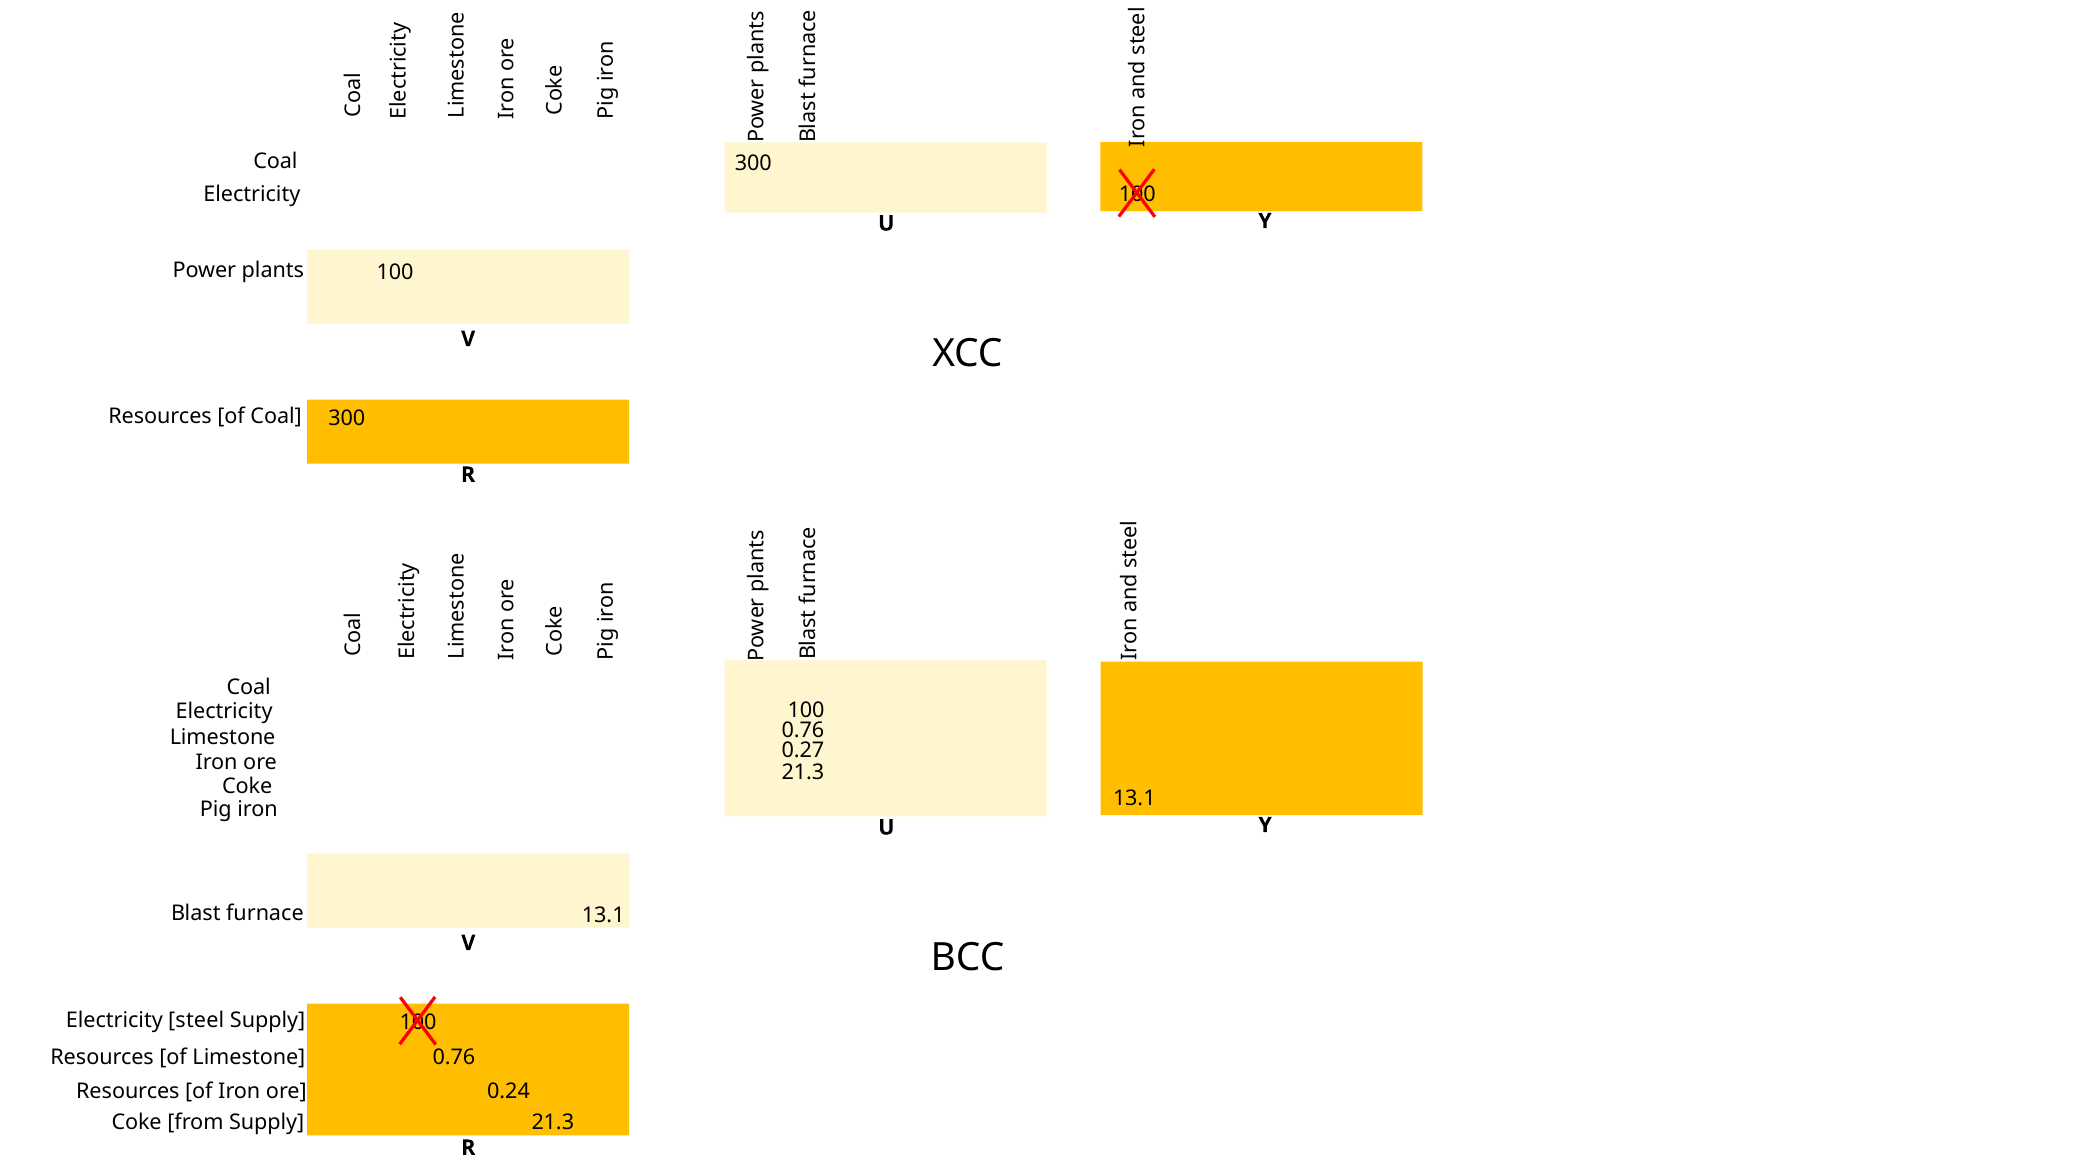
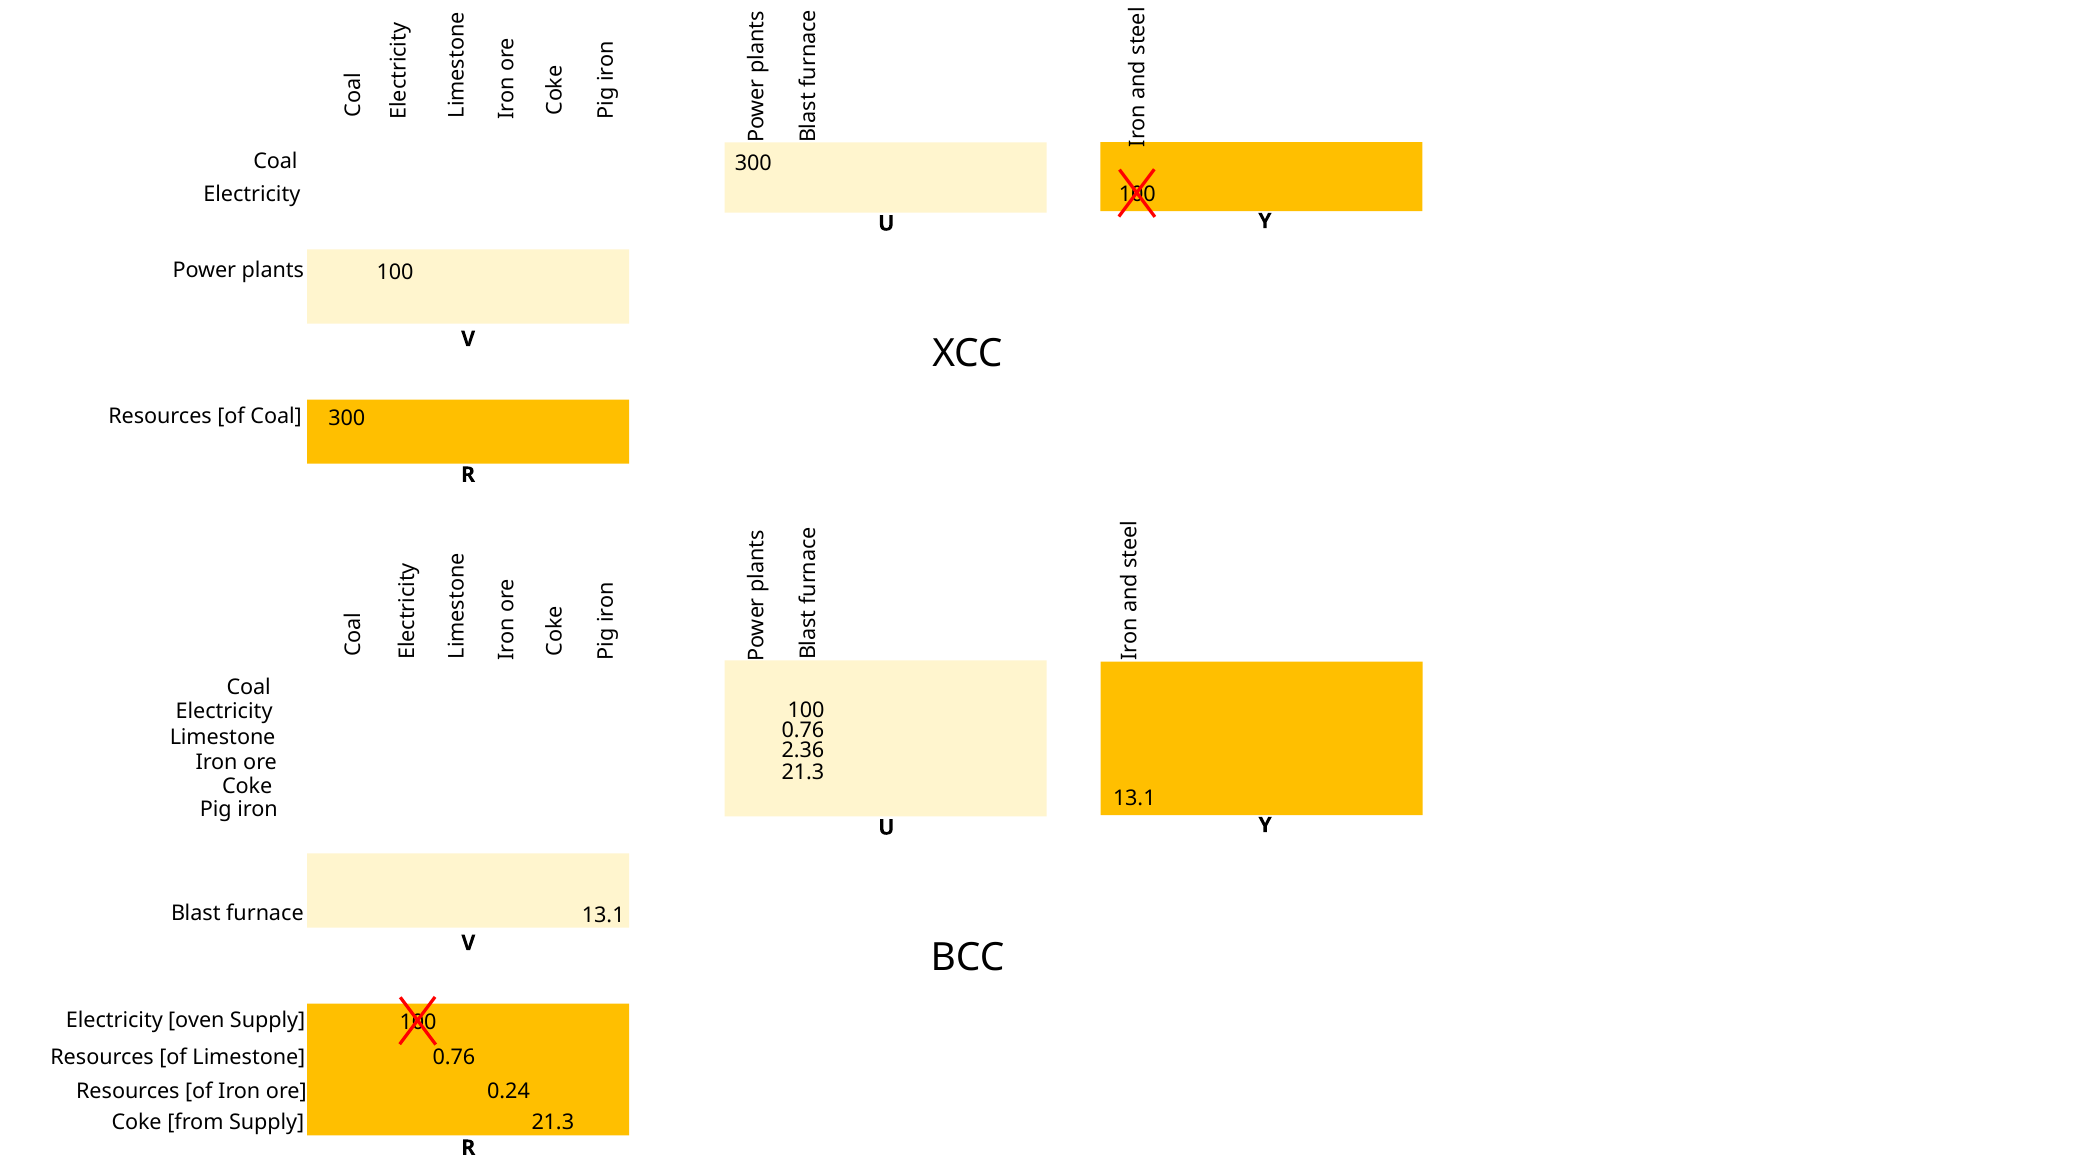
0.27: 0.27 -> 2.36 (803, 751)
steel: steel -> oven (196, 1021)
